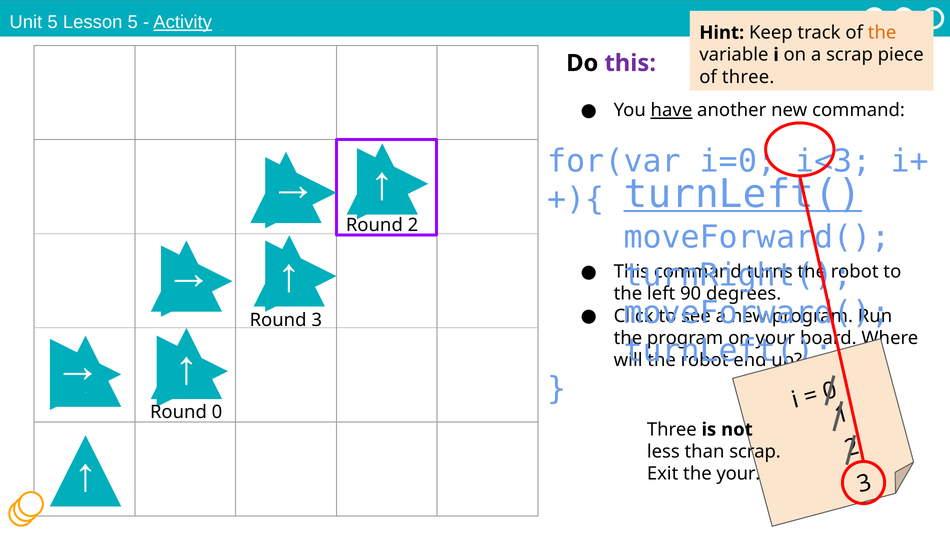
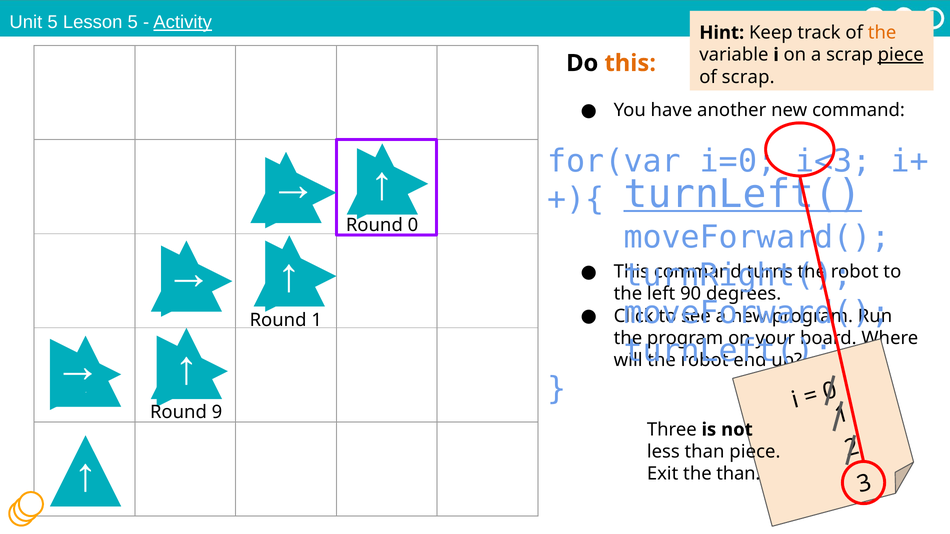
piece underline: none -> present (901, 55)
this colour: purple -> orange (630, 63)
of three: three -> scrap (748, 77)
have underline: present -> none (671, 110)
Round 2: 2 -> 0 (413, 225)
Round 3: 3 -> 1 (317, 320)
Round 0: 0 -> 9 (217, 413)
than scrap: scrap -> piece (755, 452)
the your: your -> than (738, 474)
